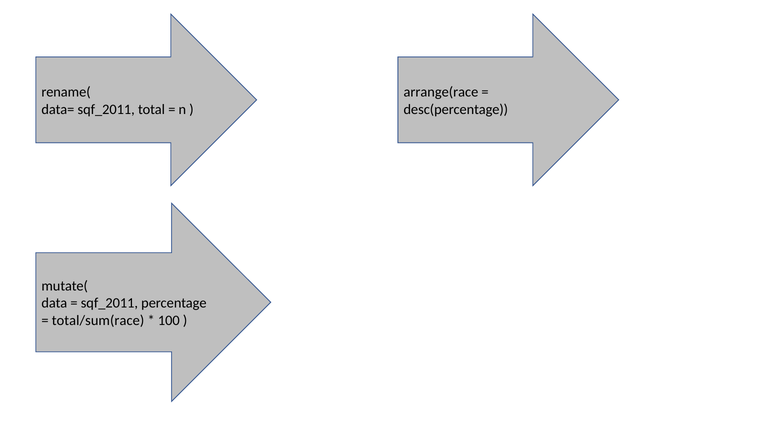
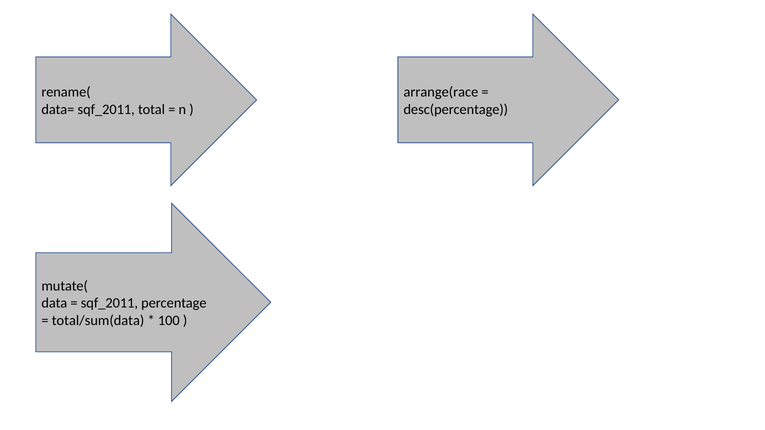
total/sum(race: total/sum(race -> total/sum(data (98, 321)
